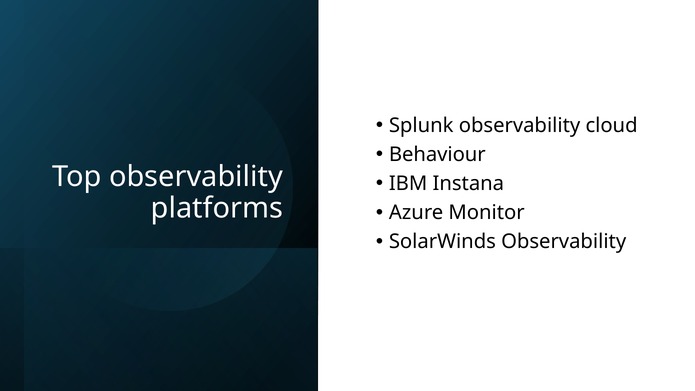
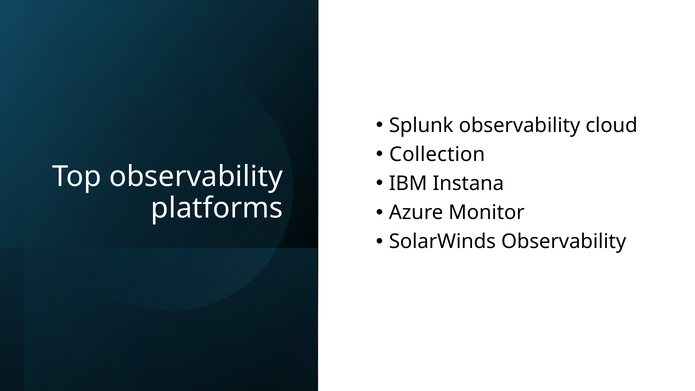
Behaviour: Behaviour -> Collection (437, 154)
